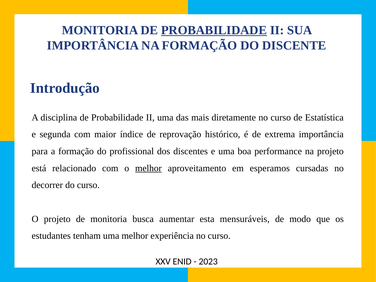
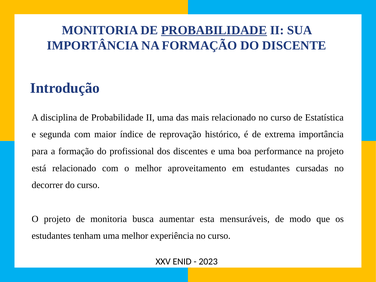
mais diretamente: diretamente -> relacionado (234, 117)
melhor underline: present -> none (148, 168)
em esperamos: esperamos -> estudantes (270, 168)
